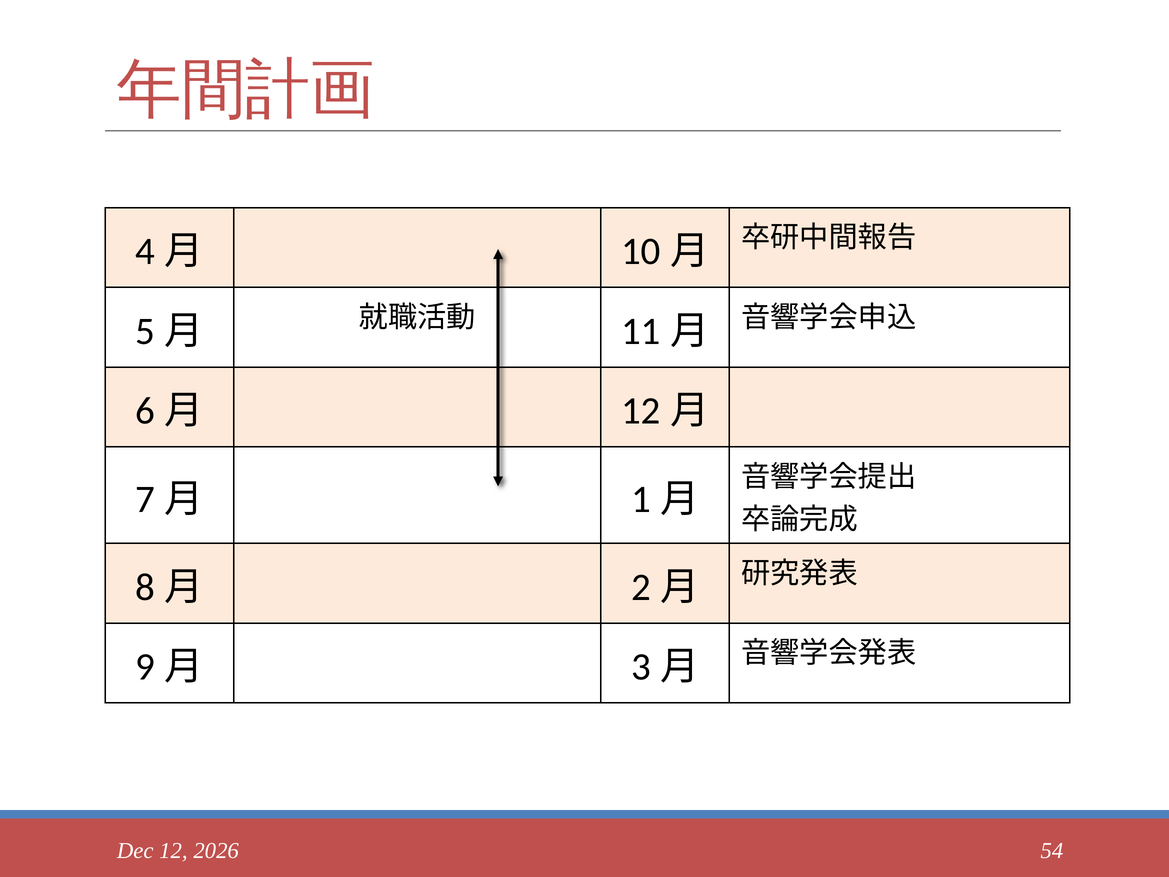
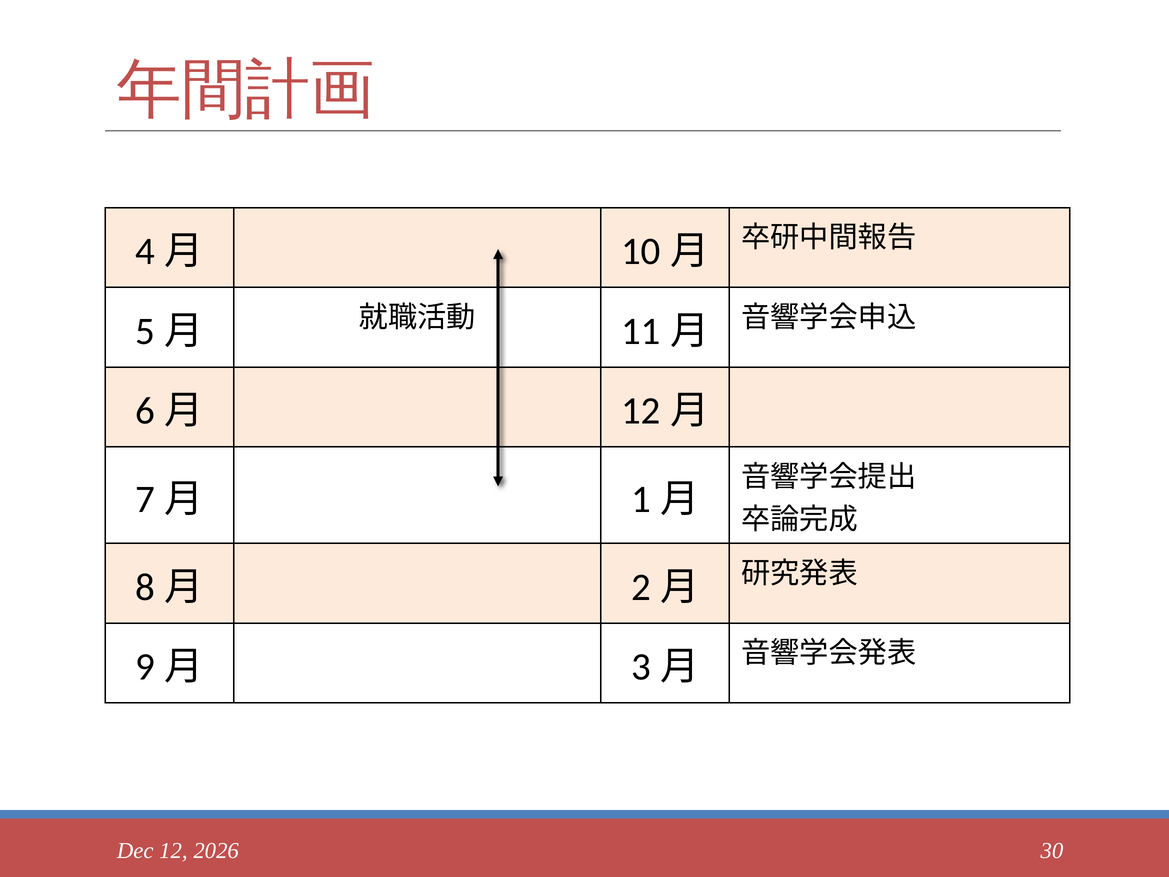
54: 54 -> 30 (1052, 851)
